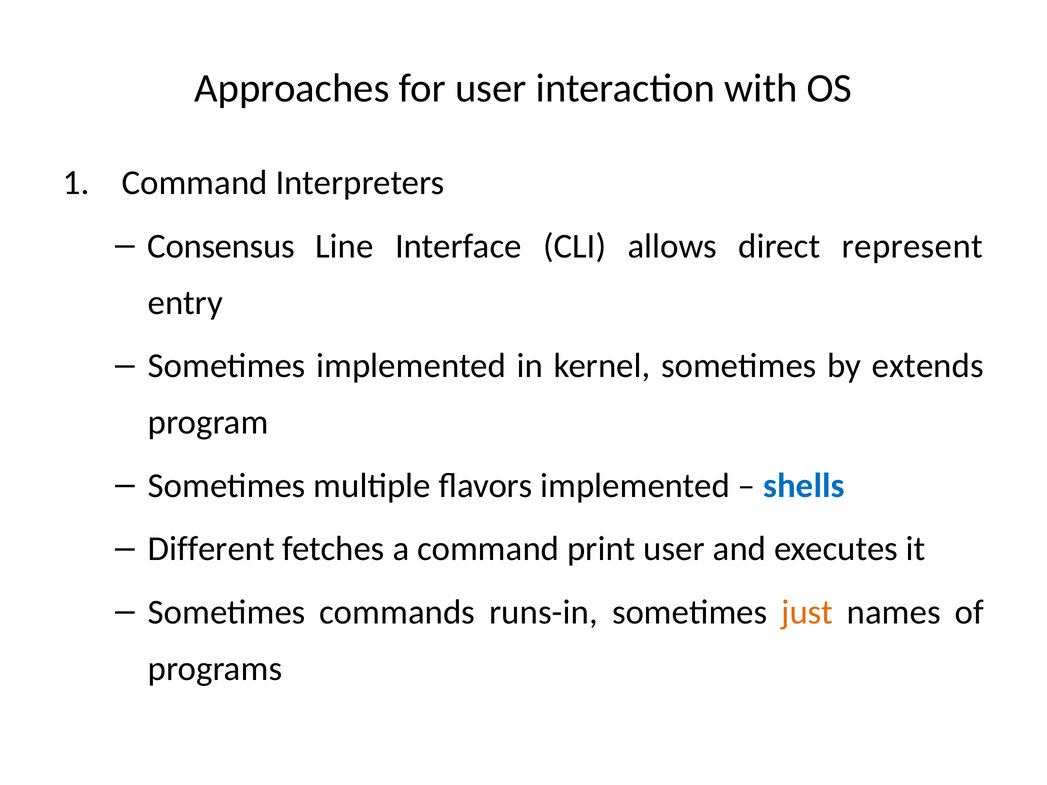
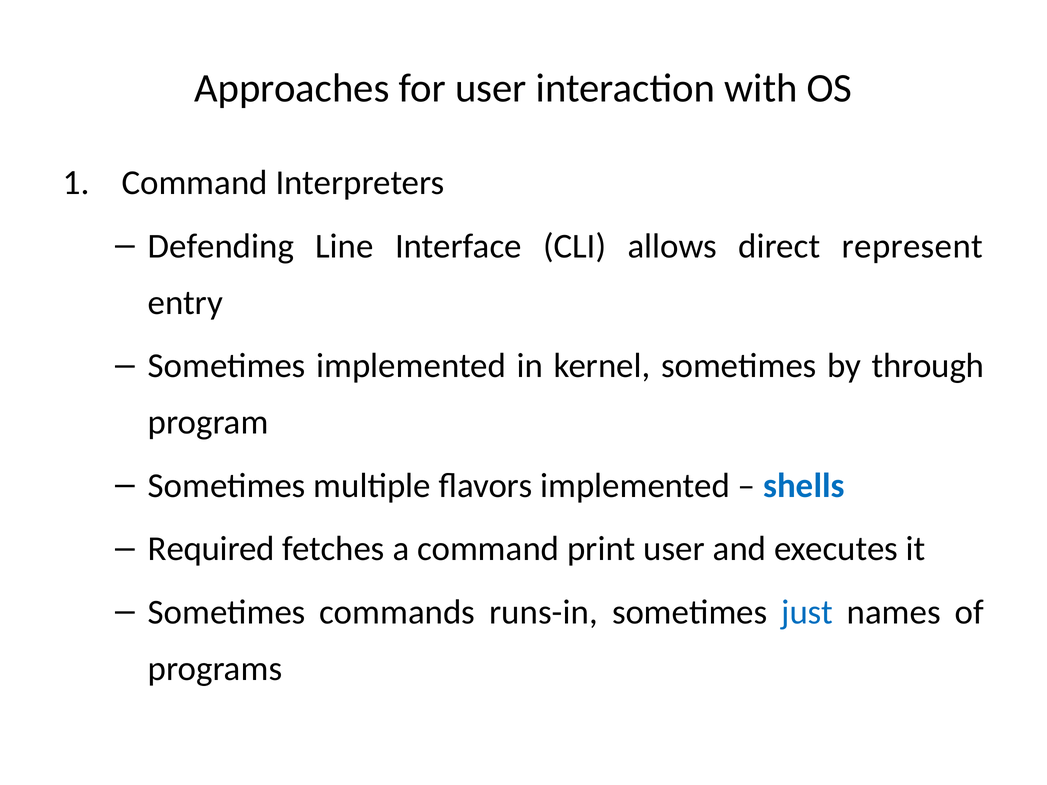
Consensus: Consensus -> Defending (221, 246)
extends: extends -> through (928, 366)
Different: Different -> Required (211, 549)
just colour: orange -> blue (807, 612)
